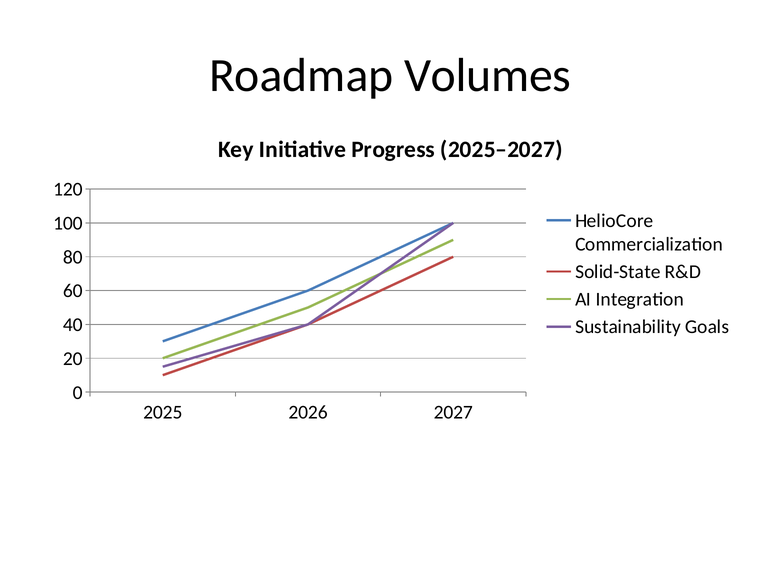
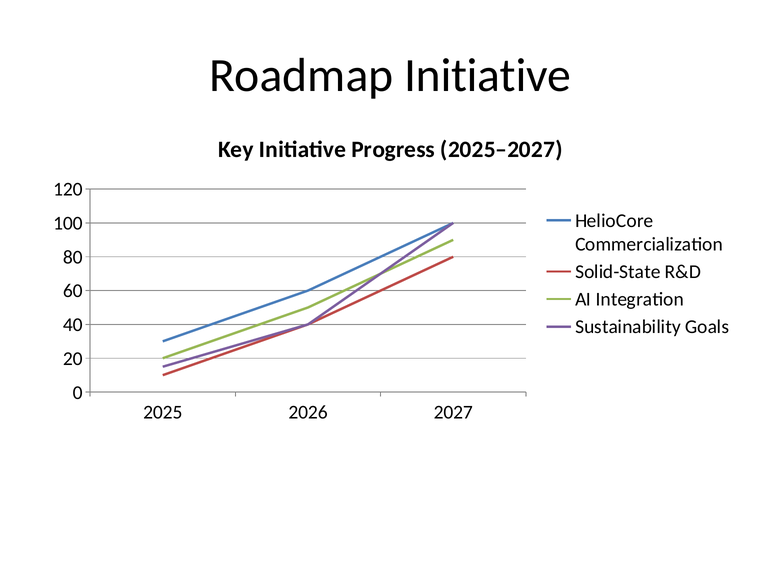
Roadmap Volumes: Volumes -> Initiative (488, 76)
